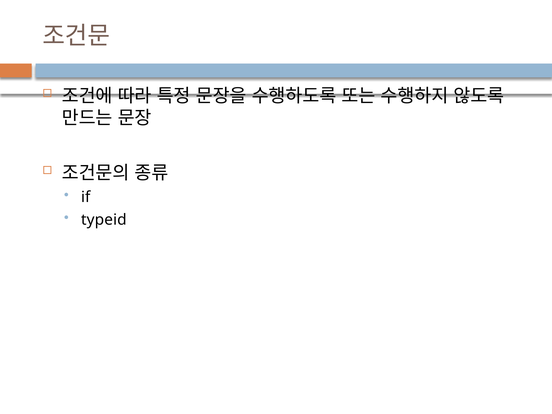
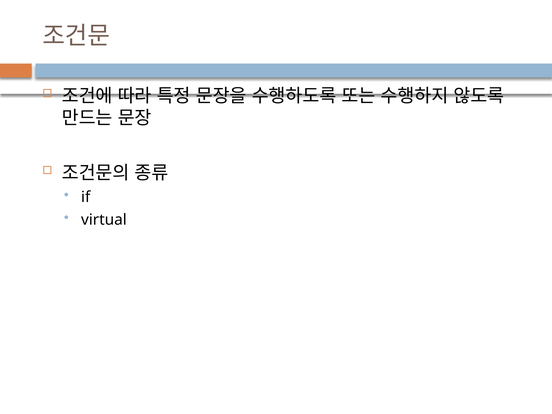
typeid: typeid -> virtual (104, 220)
